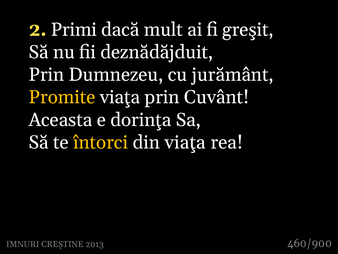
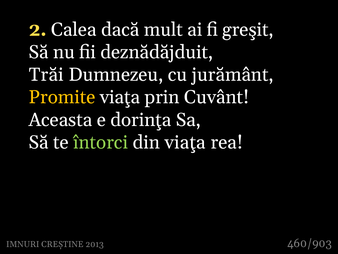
Primi: Primi -> Calea (74, 29)
Prin: Prin -> Trăi (46, 75)
întorci colour: yellow -> light green (101, 142)
460/900: 460/900 -> 460/903 (310, 243)
